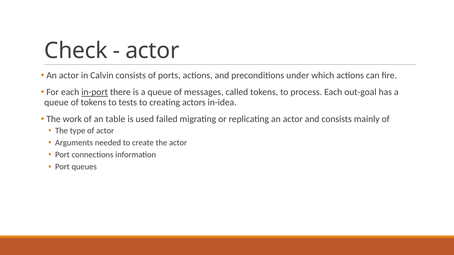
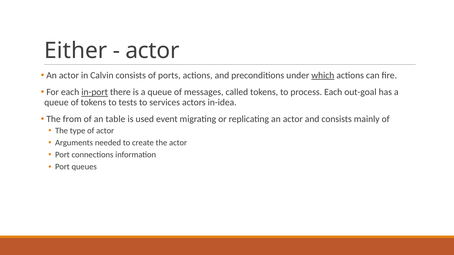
Check: Check -> Either (76, 51)
which underline: none -> present (323, 75)
creating: creating -> services (165, 103)
work: work -> from (72, 119)
failed: failed -> event (167, 119)
